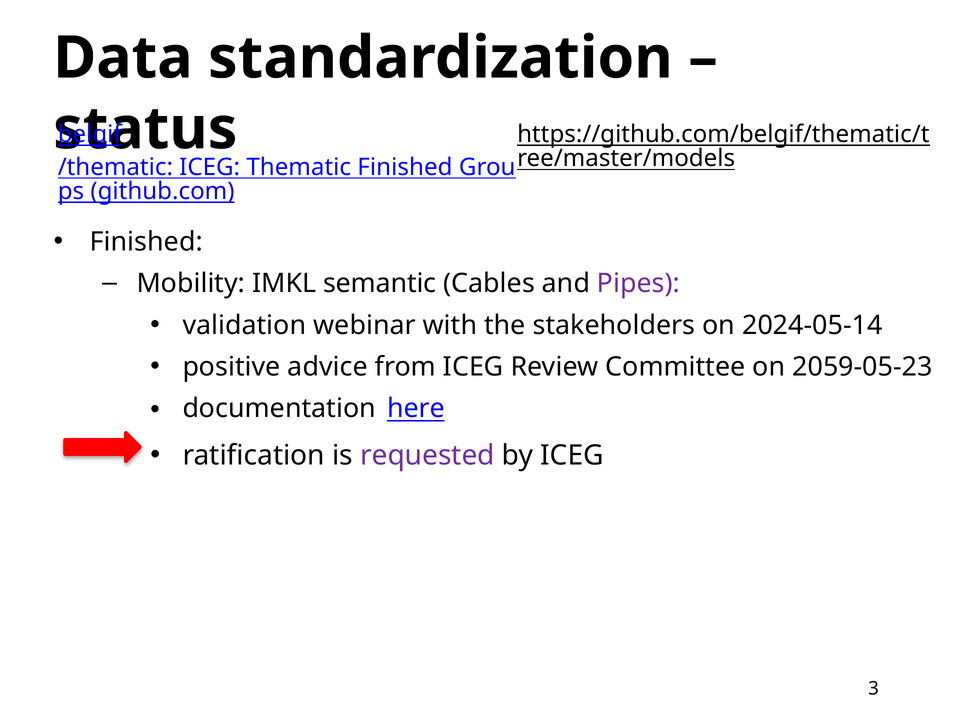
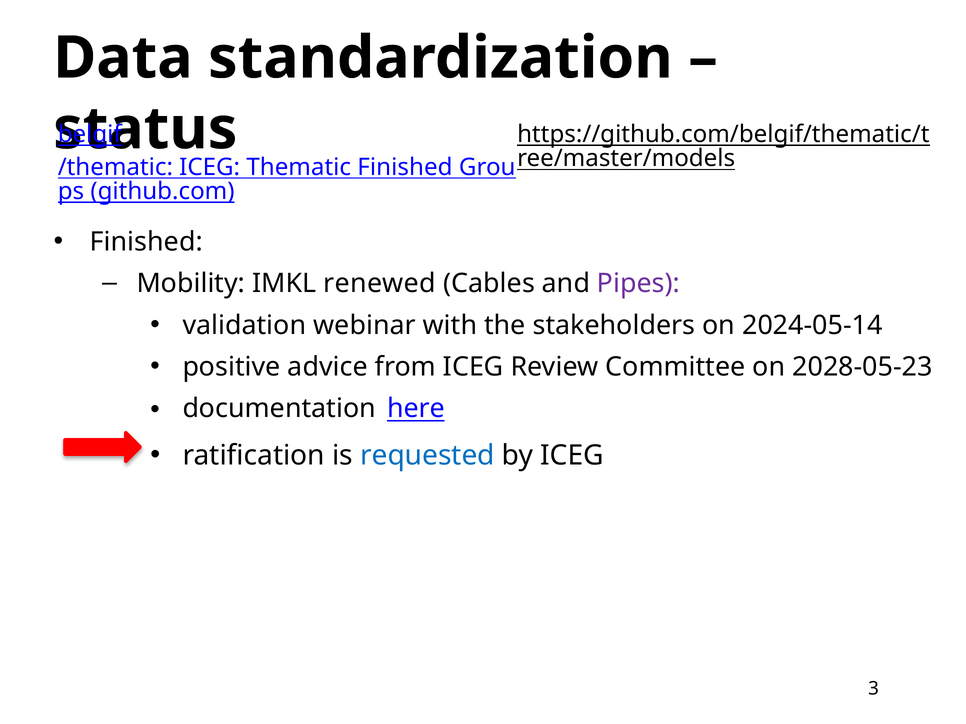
semantic: semantic -> renewed (380, 284)
2059-05-23: 2059-05-23 -> 2028-05-23 (862, 367)
requested colour: purple -> blue (427, 456)
